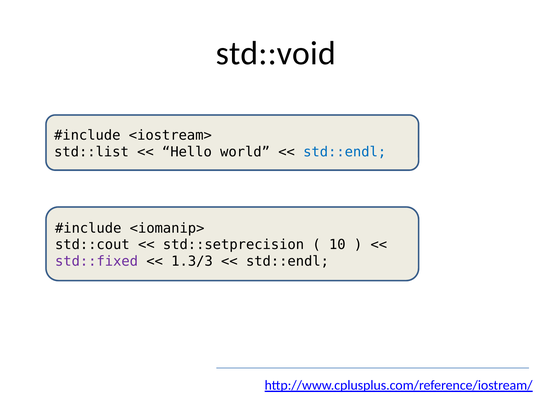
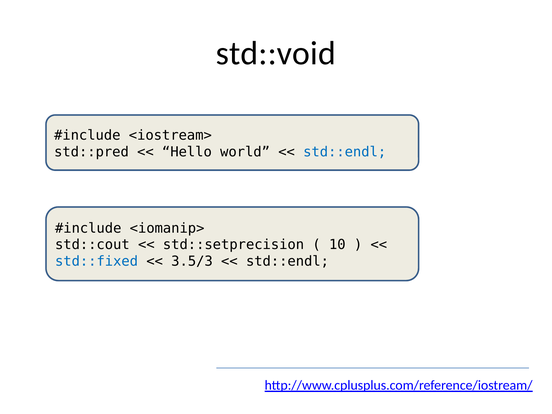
std::list: std::list -> std::pred (91, 152)
std::fixed colour: purple -> blue (97, 261)
1.3/3: 1.3/3 -> 3.5/3 (192, 261)
